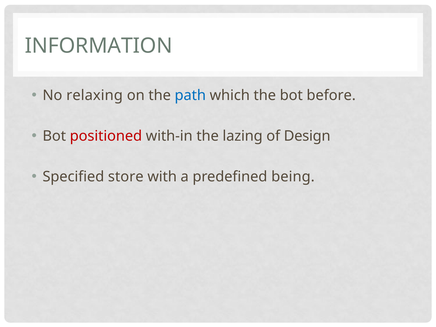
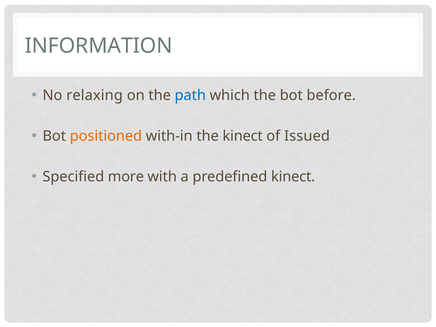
positioned colour: red -> orange (106, 136)
the lazing: lazing -> kinect (243, 136)
Design: Design -> Issued (307, 136)
store: store -> more (126, 177)
predefined being: being -> kinect (293, 177)
